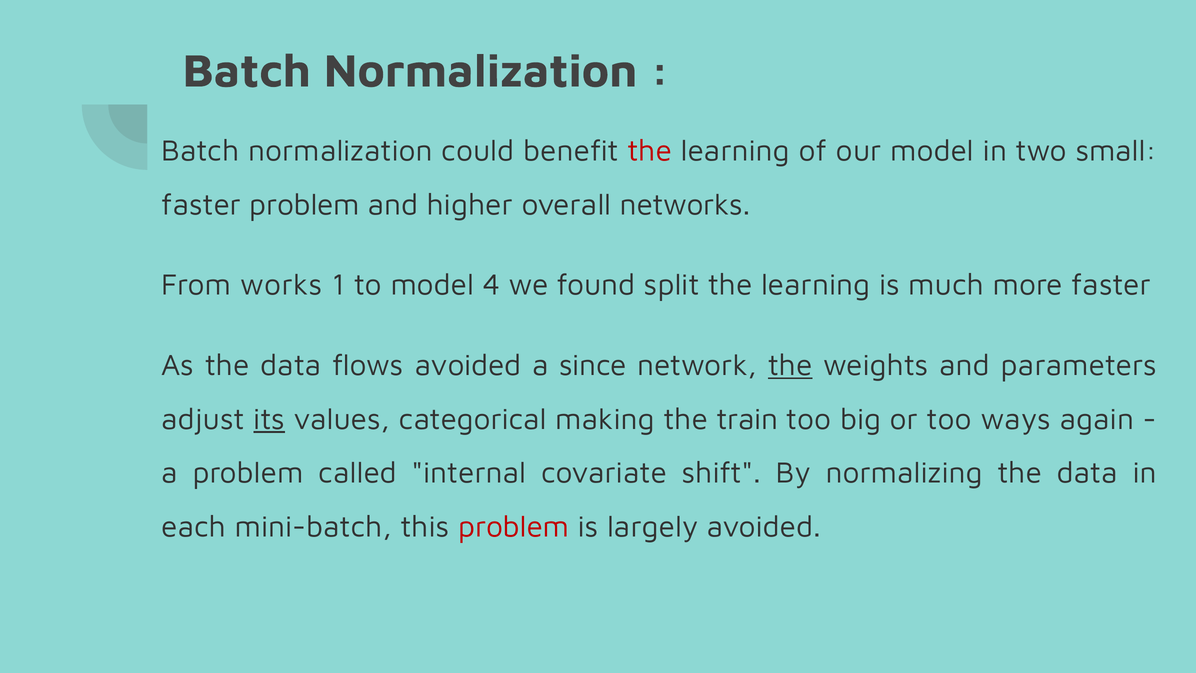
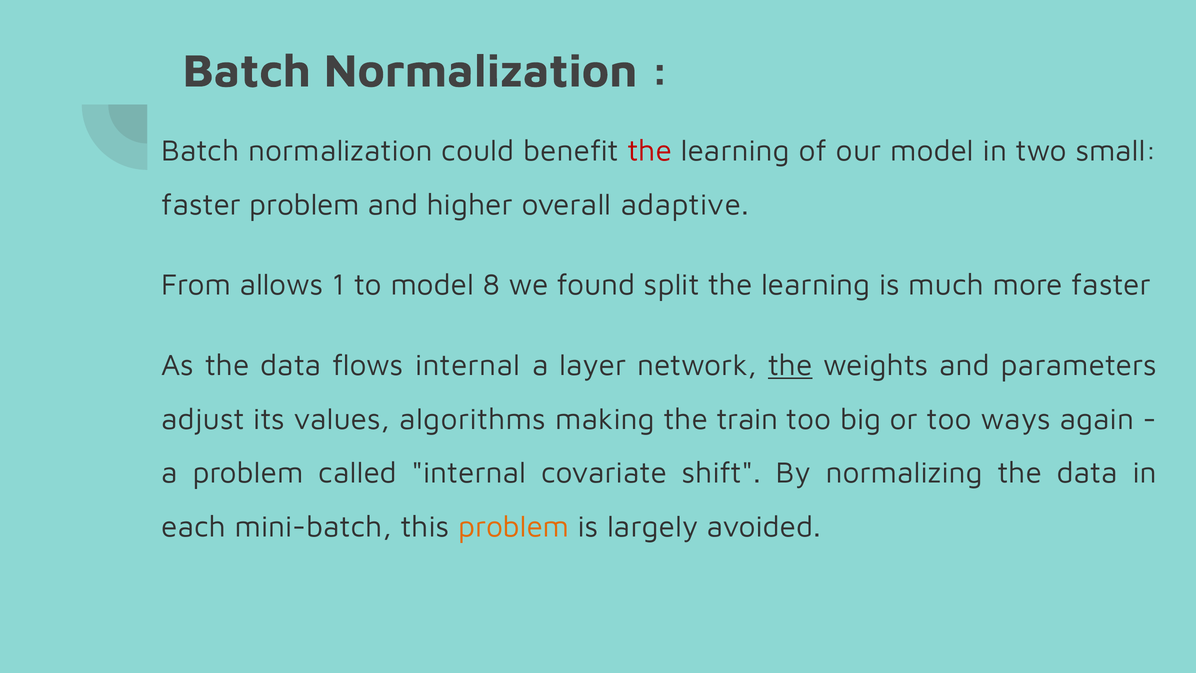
networks: networks -> adaptive (685, 205)
works: works -> allows (282, 285)
4: 4 -> 8 (492, 285)
flows avoided: avoided -> internal (468, 365)
since: since -> layer (593, 365)
its underline: present -> none (269, 419)
categorical: categorical -> algorithms (473, 419)
problem colour: red -> orange (514, 527)
